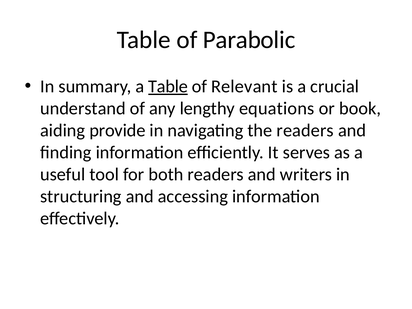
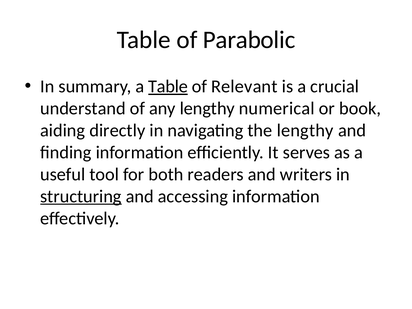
equations: equations -> numerical (277, 108)
provide: provide -> directly (117, 130)
the readers: readers -> lengthy (305, 130)
structuring underline: none -> present (81, 196)
